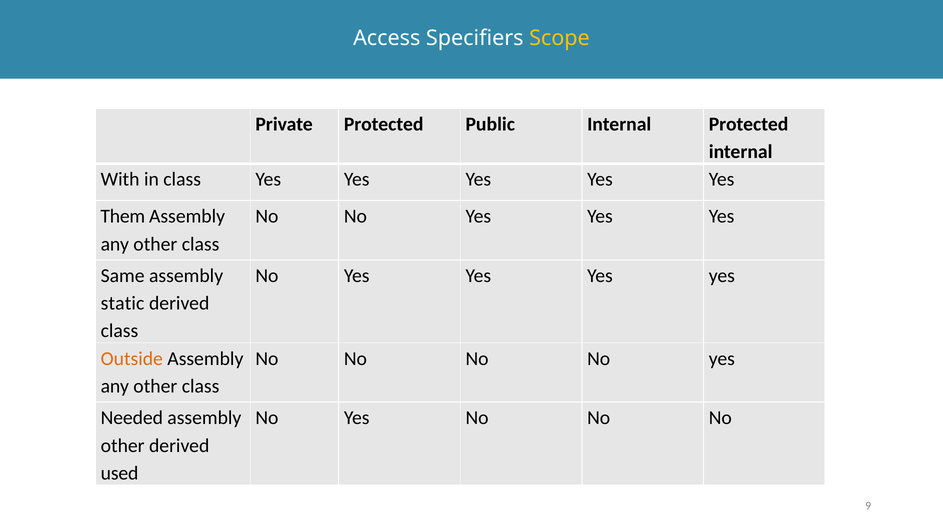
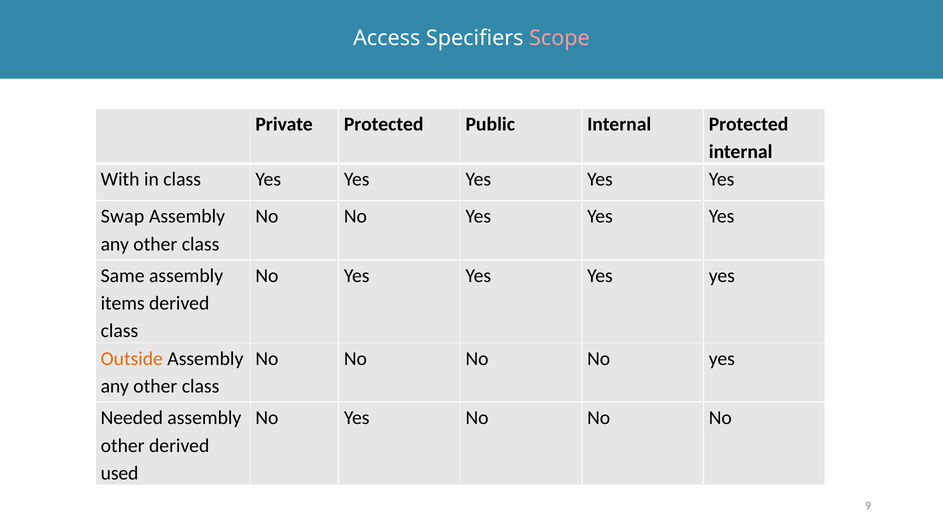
Scope colour: yellow -> pink (559, 38)
Them: Them -> Swap (123, 217)
static: static -> items (123, 304)
